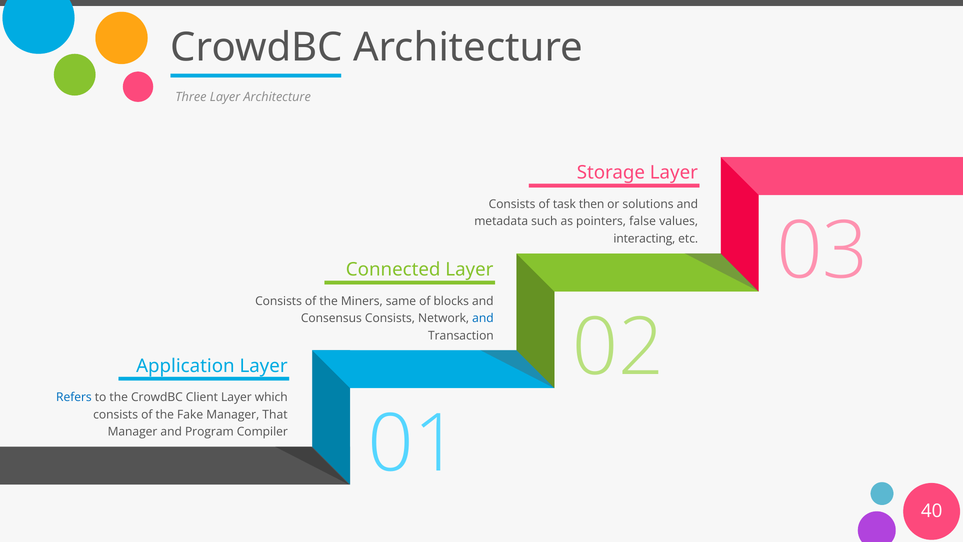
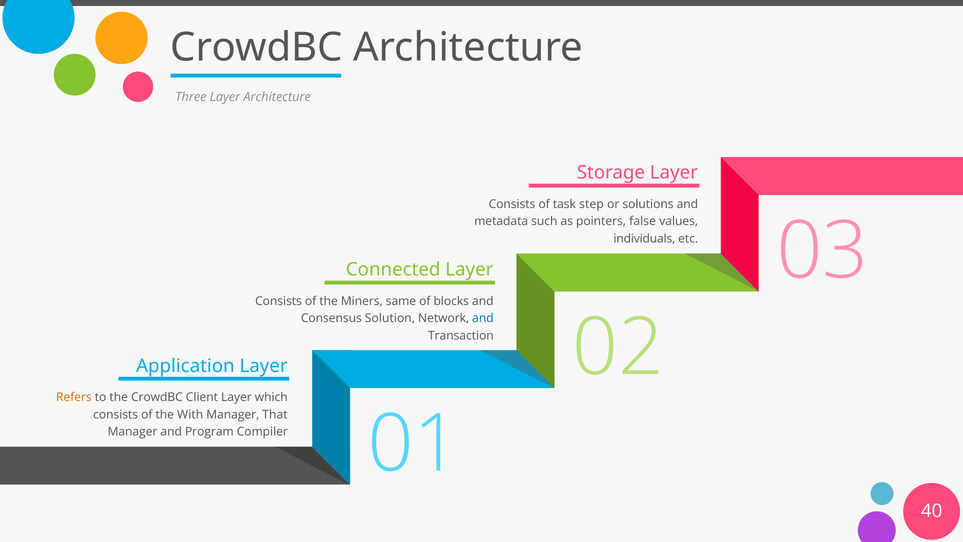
then: then -> step (591, 204)
interacting: interacting -> individuals (644, 239)
Consensus Consists: Consists -> Solution (390, 318)
Refers colour: blue -> orange (74, 397)
Fake: Fake -> With (190, 414)
